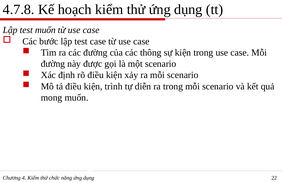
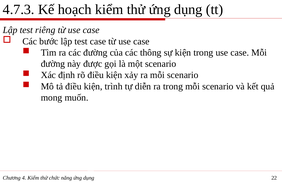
4.7.8: 4.7.8 -> 4.7.3 (19, 9)
test muốn: muốn -> riêng (45, 30)
